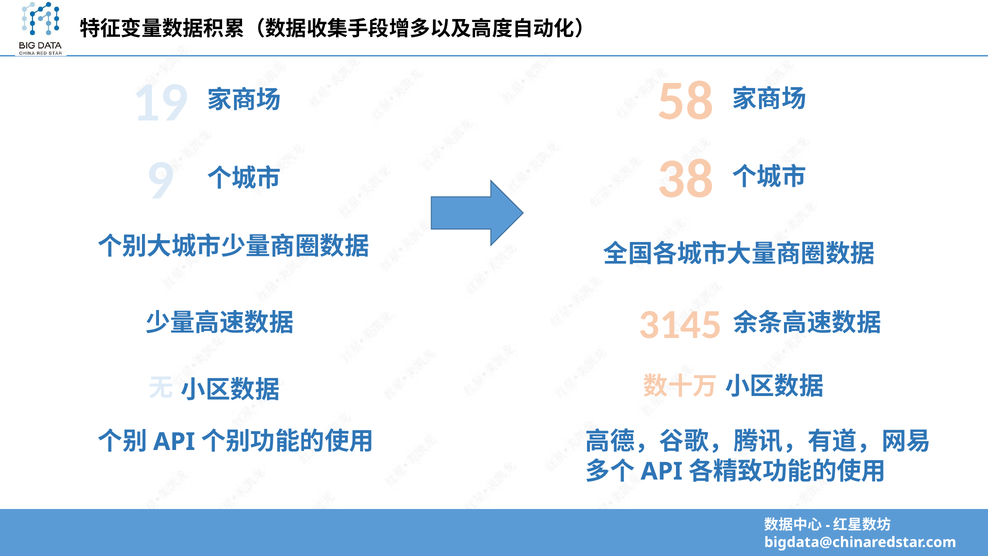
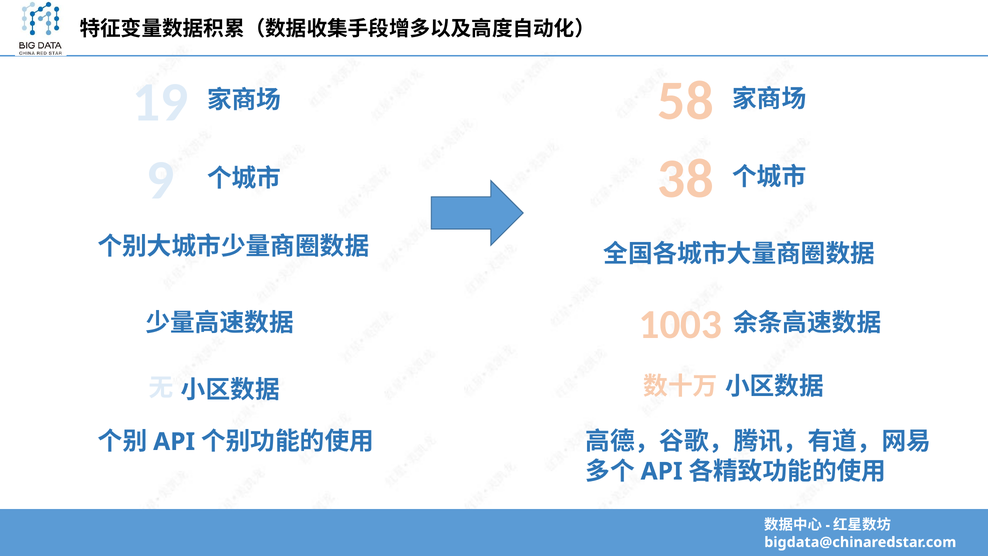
3145: 3145 -> 1003 (680, 324)
